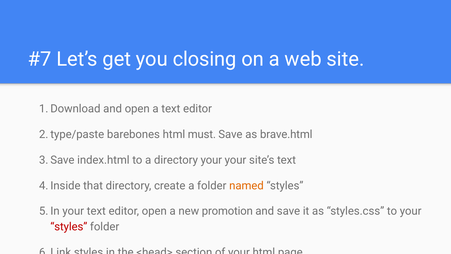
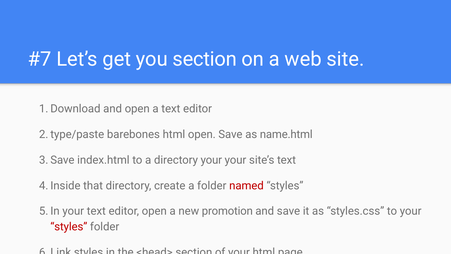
you closing: closing -> section (205, 59)
html must: must -> open (202, 134)
brave.html: brave.html -> name.html (286, 134)
named colour: orange -> red (246, 185)
